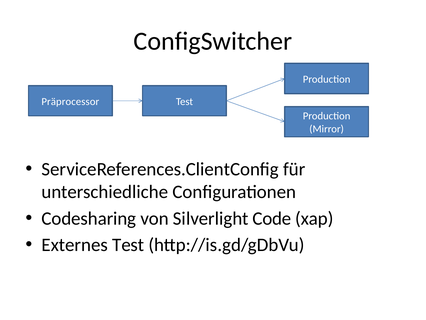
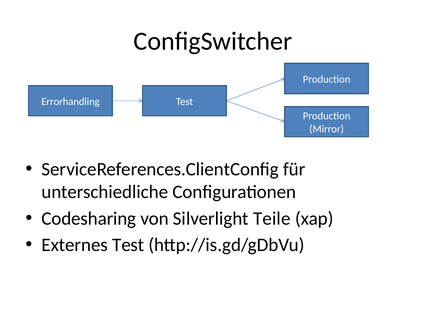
Präprocessor: Präprocessor -> Errorhandling (70, 101)
Code: Code -> Teile (272, 218)
